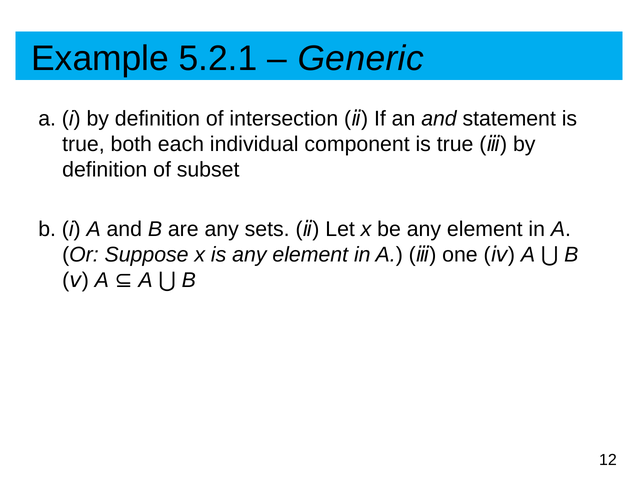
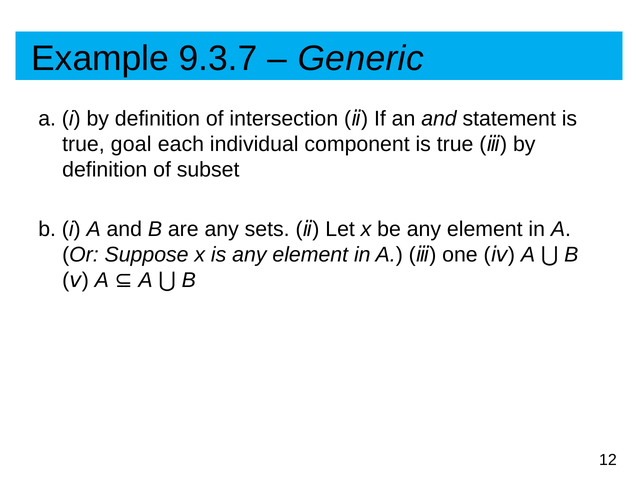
5.2.1: 5.2.1 -> 9.3.7 (218, 58)
both: both -> goal (131, 144)
